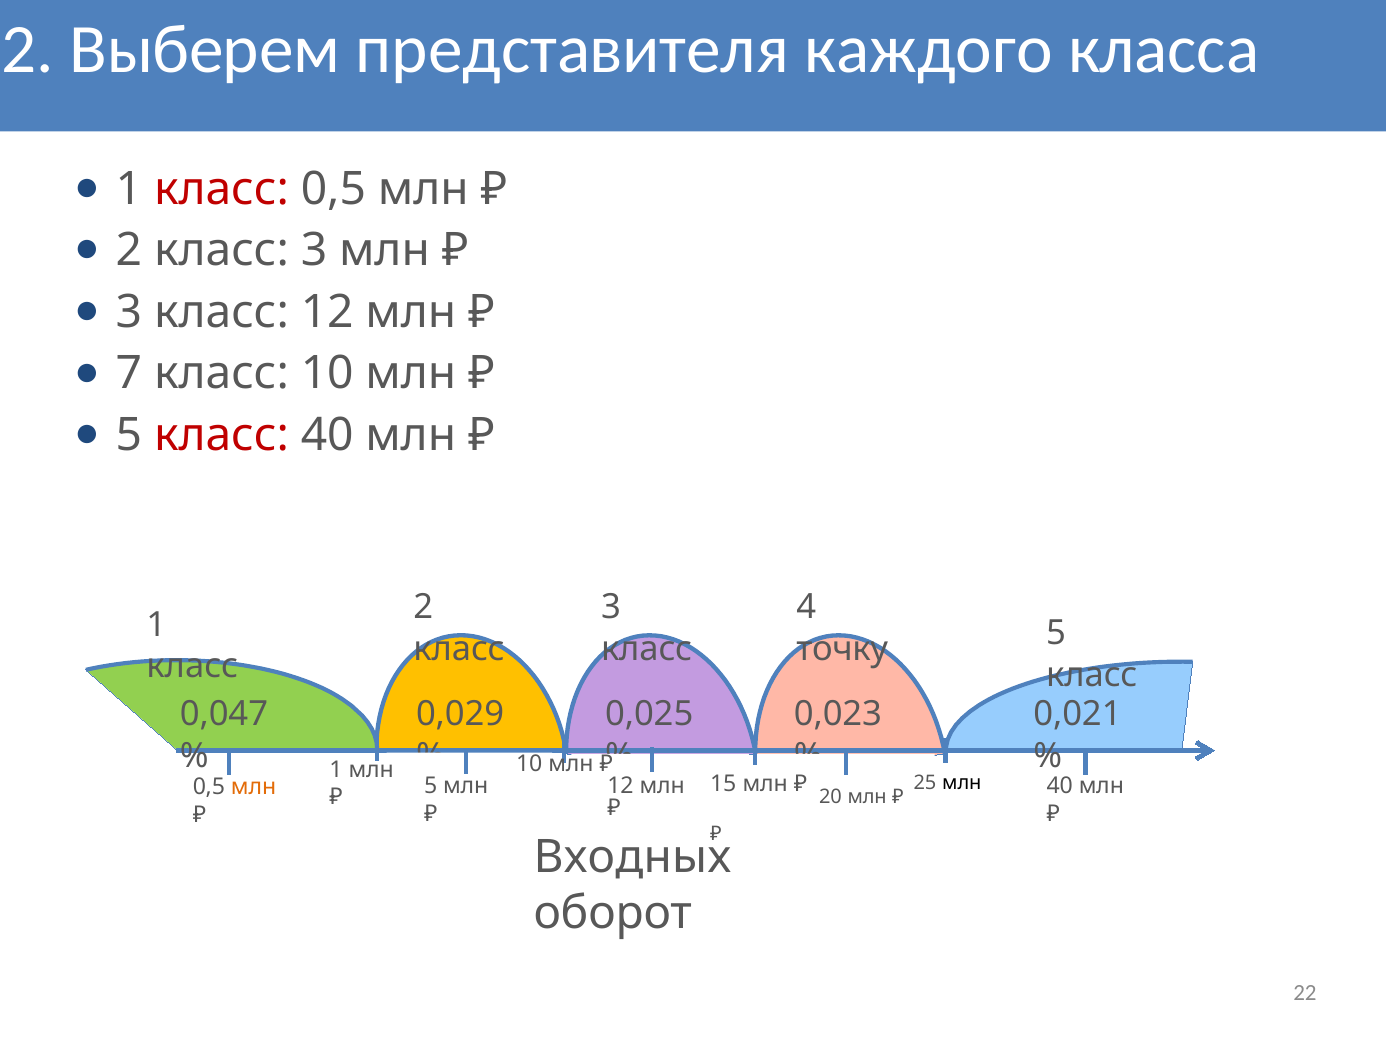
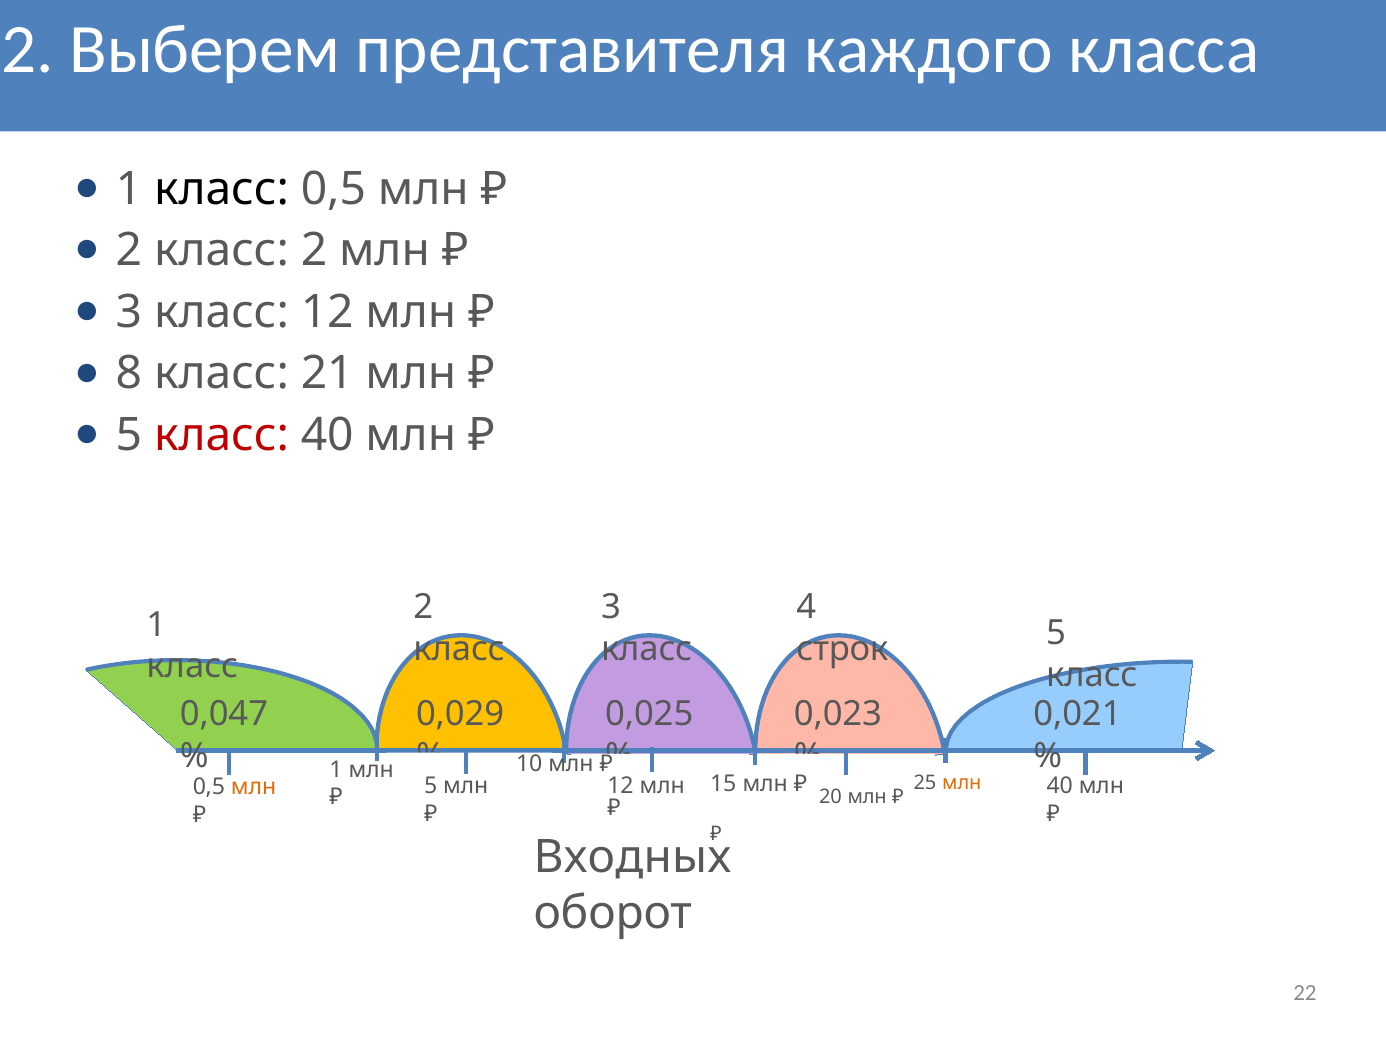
класс colour: red -> black (222, 189)
3: 3 -> 2 (314, 250)
7: 7 -> 8 (129, 373)
класс 10: 10 -> 21 (327, 373)
точку: точку -> строк (842, 649)
млн colour: black -> orange (962, 783)
